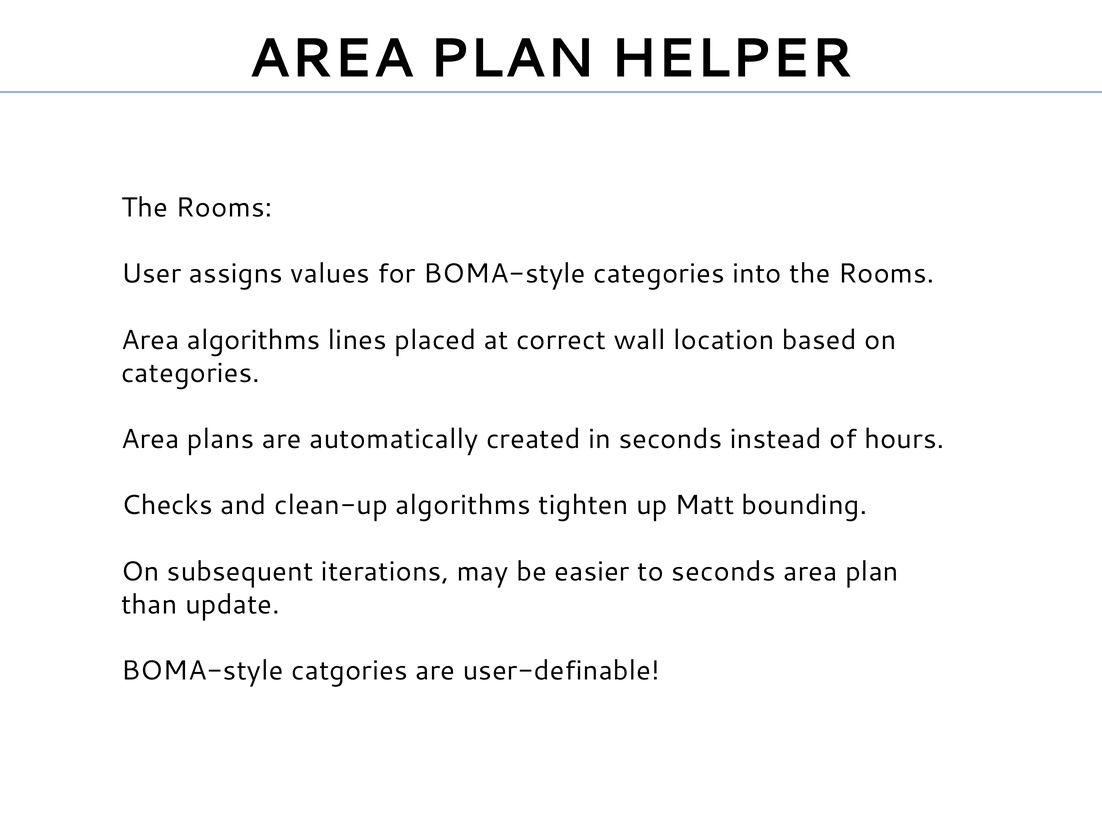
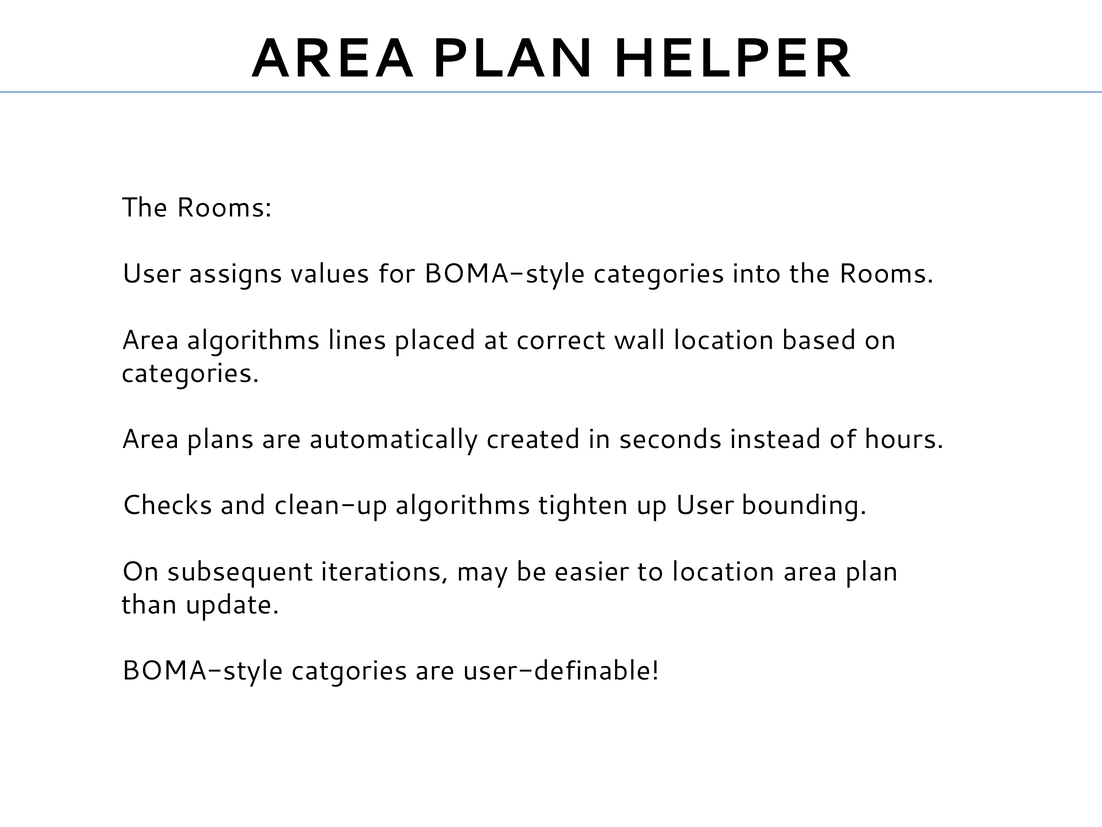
up Matt: Matt -> User (705, 505)
to seconds: seconds -> location (723, 571)
